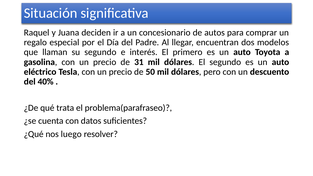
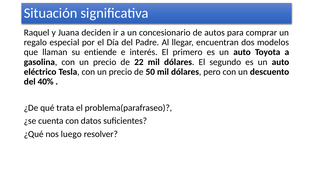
su segundo: segundo -> entiende (100, 52)
31: 31 -> 22 (139, 62)
